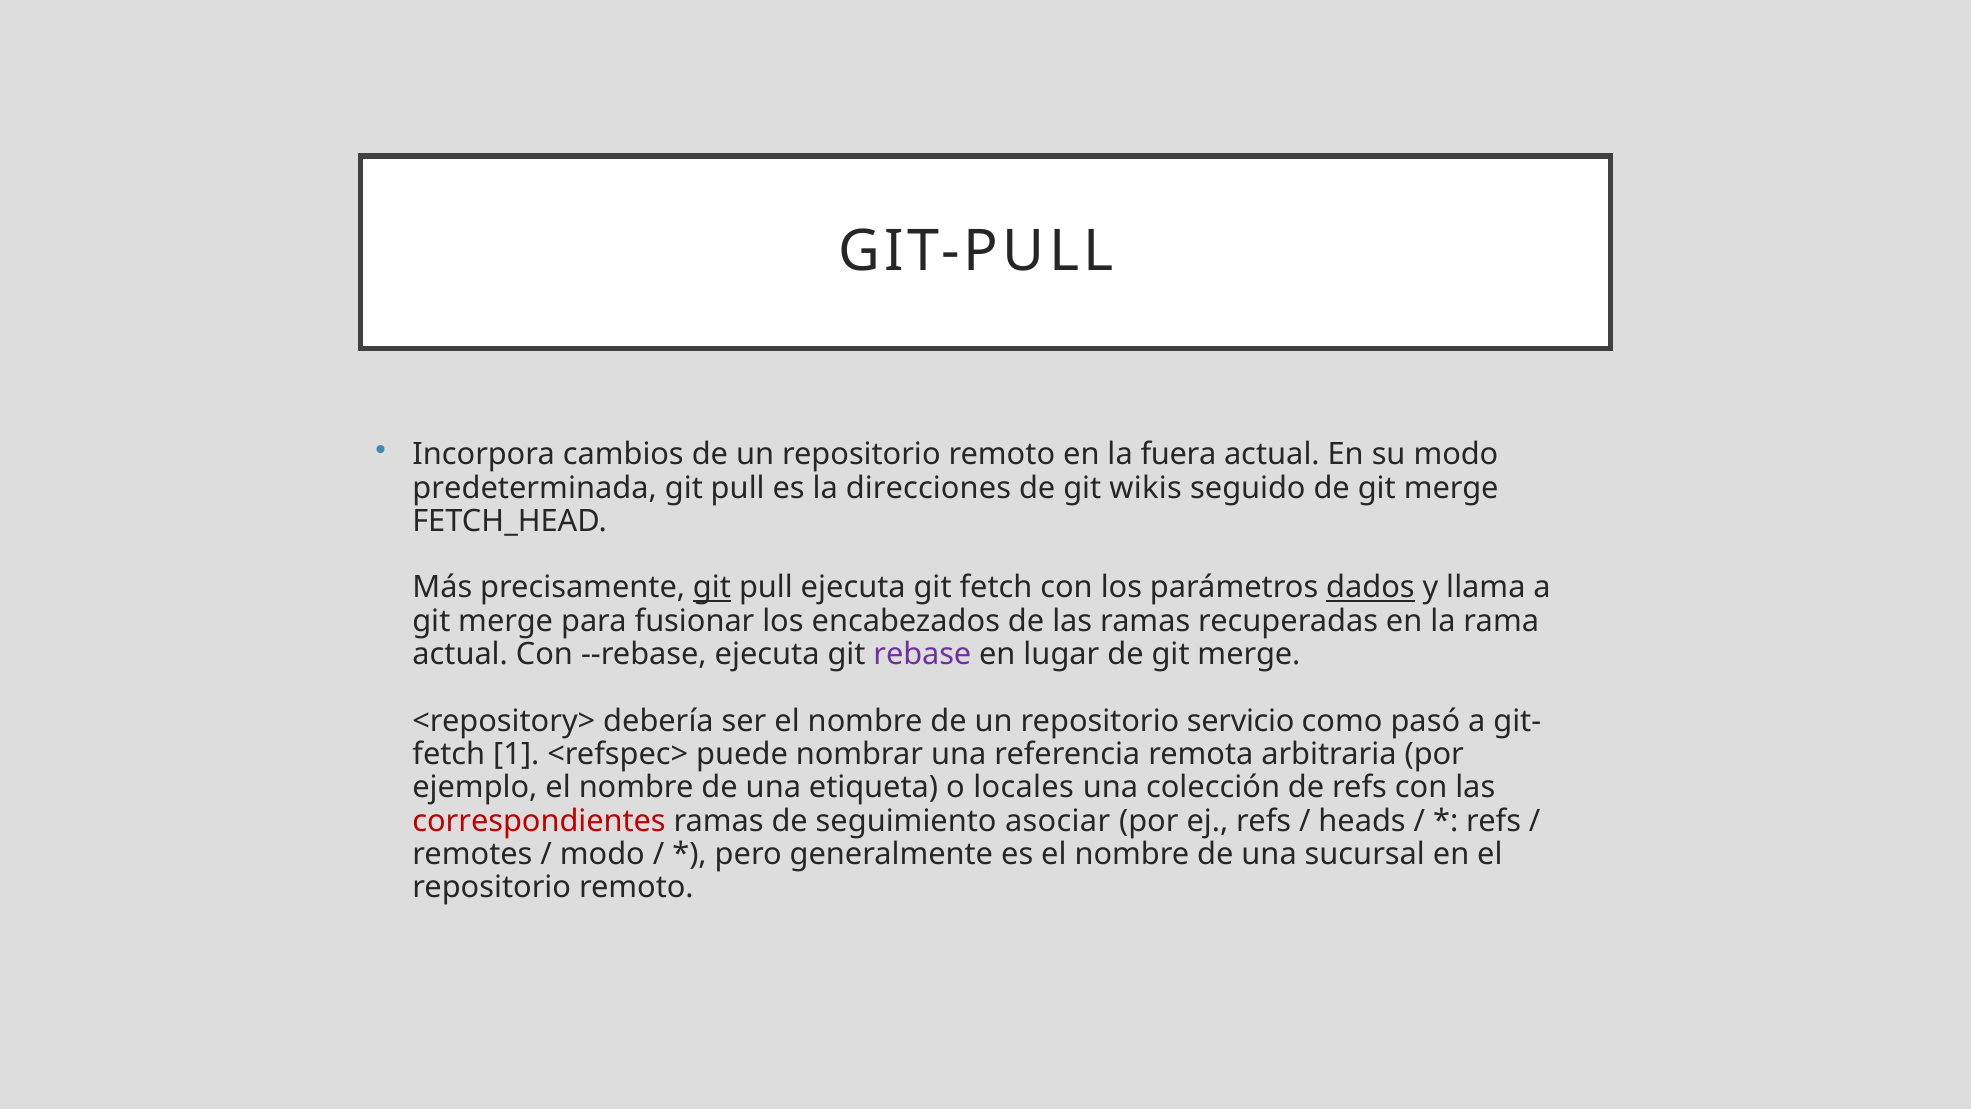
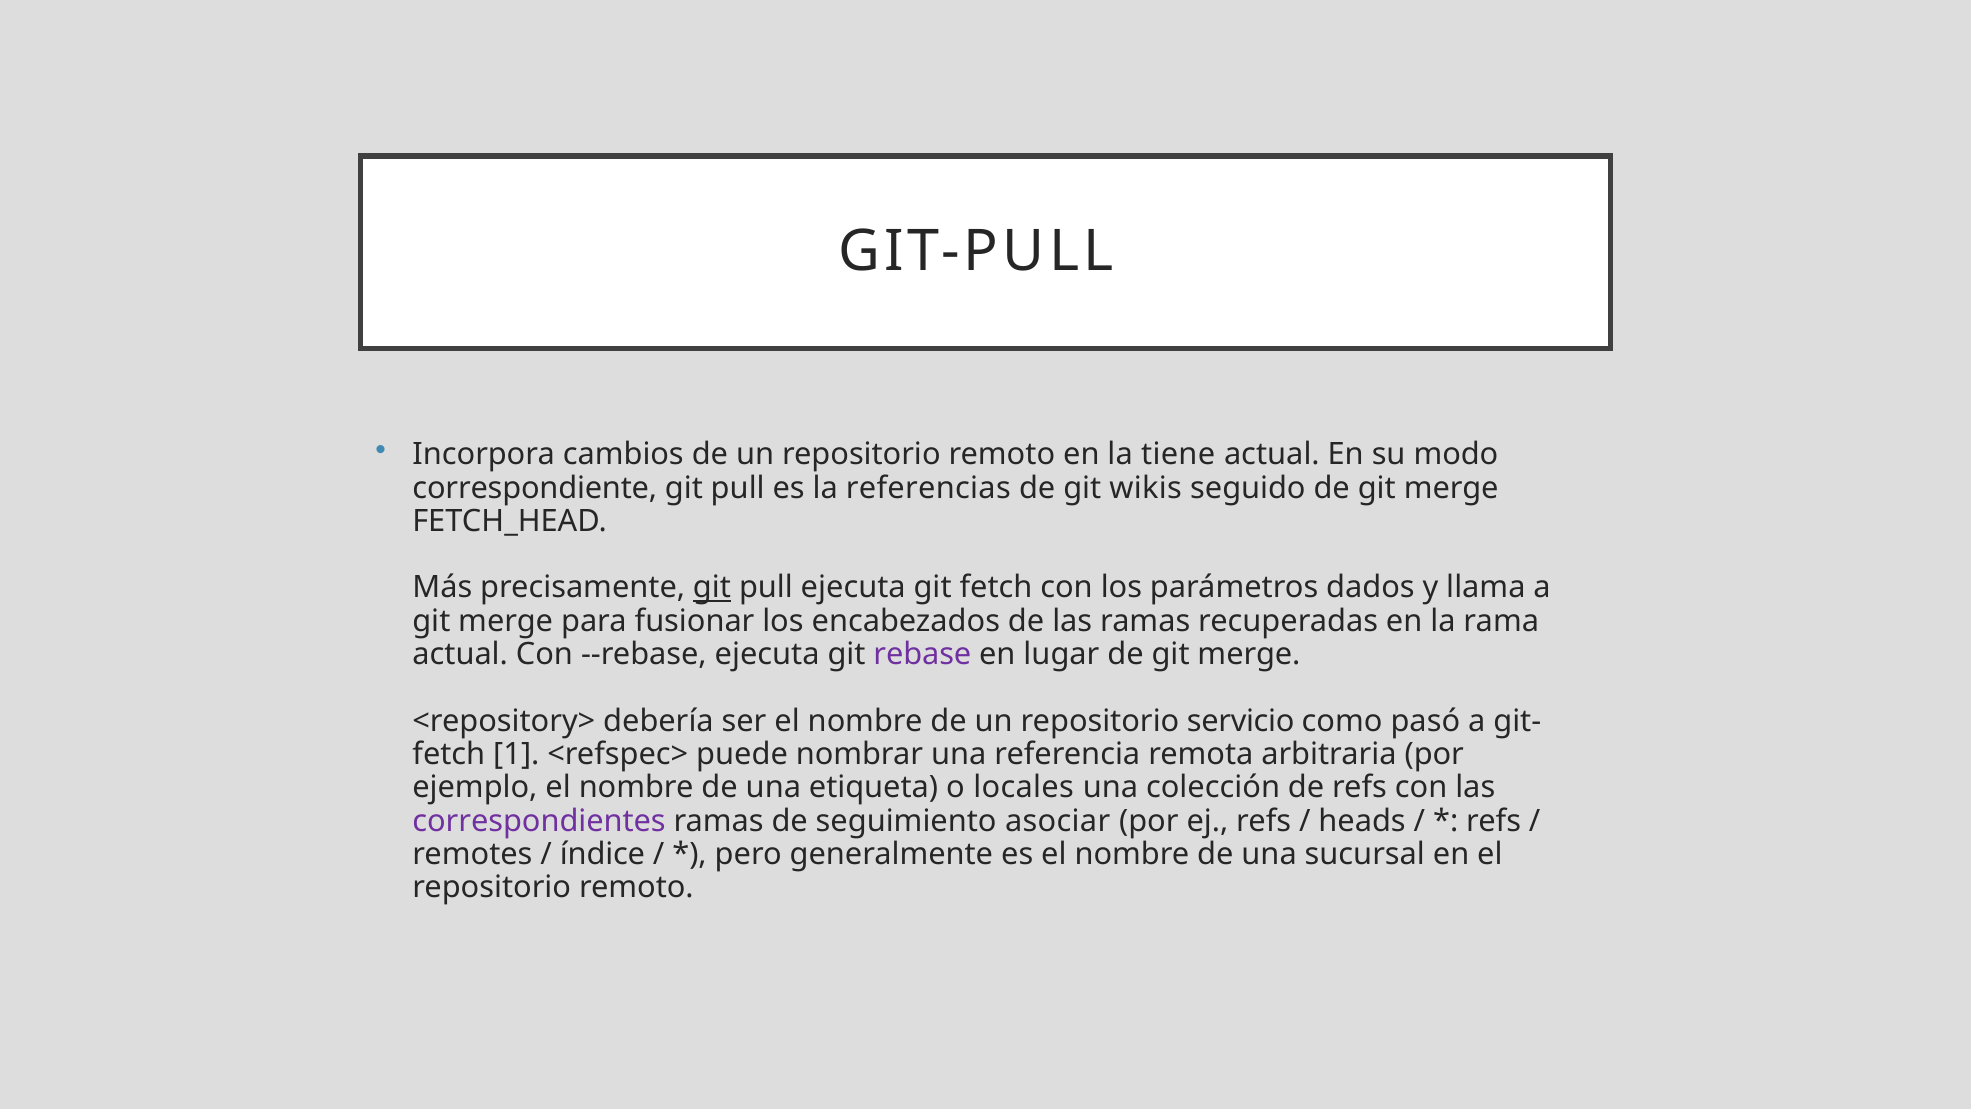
fuera: fuera -> tiene (1178, 454)
predeterminada: predeterminada -> correspondiente (535, 488)
direcciones: direcciones -> referencias (928, 488)
dados underline: present -> none (1370, 588)
correspondientes colour: red -> purple (539, 821)
modo: modo -> índice (602, 854)
